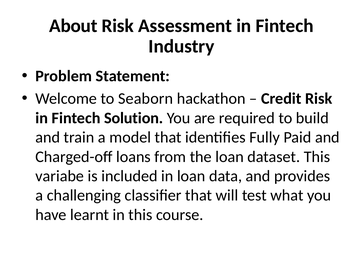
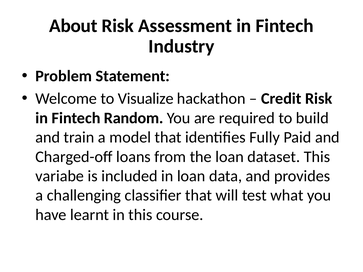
Seaborn: Seaborn -> Visualize (146, 99)
Solution: Solution -> Random (134, 118)
